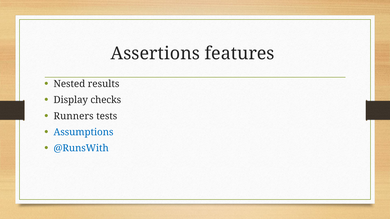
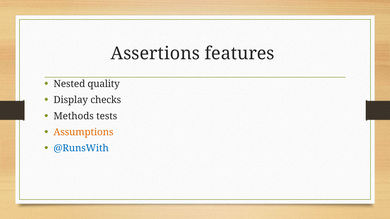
results: results -> quality (104, 84)
Runners: Runners -> Methods (74, 116)
Assumptions colour: blue -> orange (83, 132)
